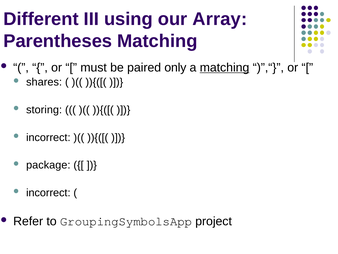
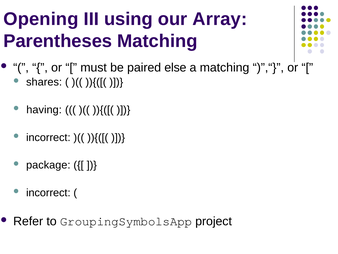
Different: Different -> Opening (41, 19)
only: only -> else (175, 67)
matching underline: present -> none (225, 67)
storing: storing -> having (44, 110)
